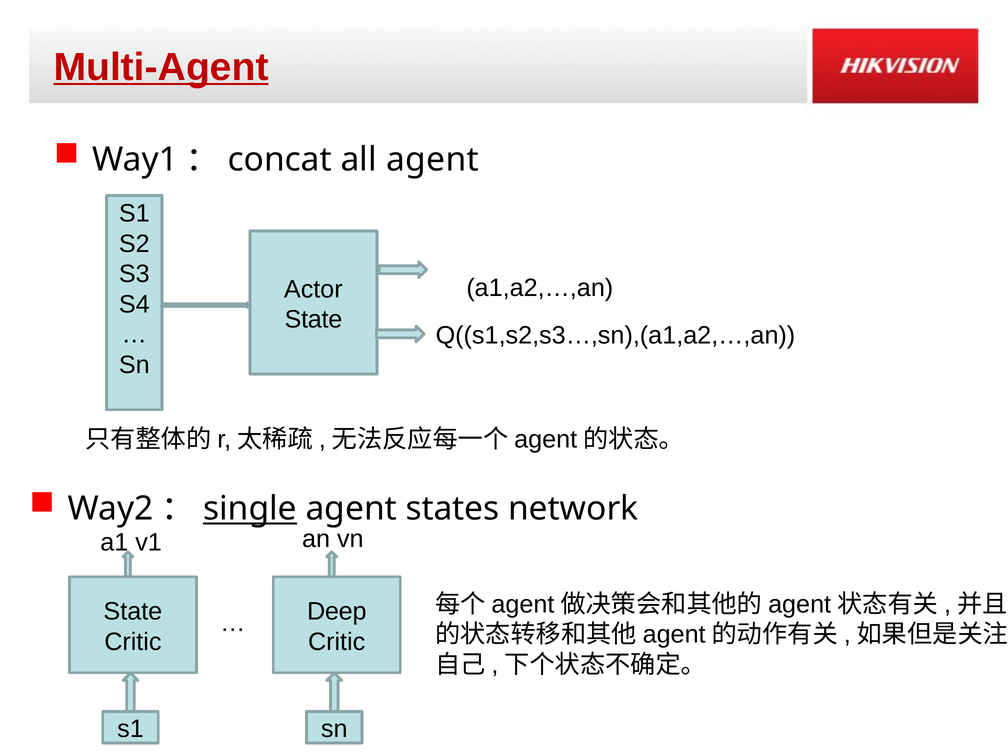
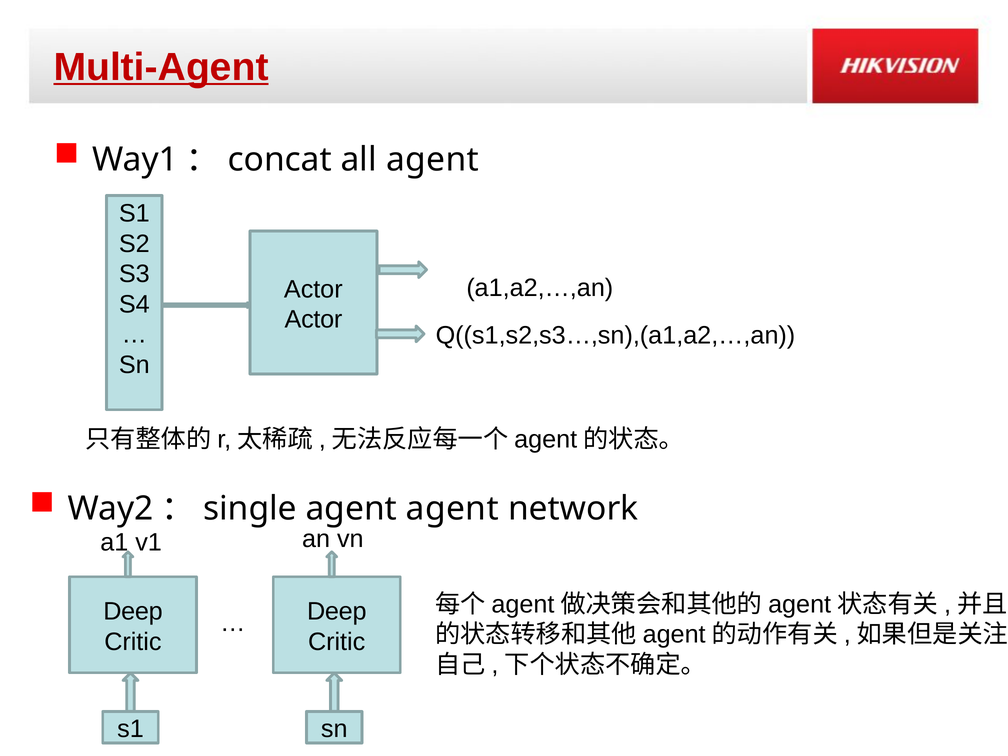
State: State -> Actor (313, 319)
single underline: present -> none (250, 509)
agent states: states -> agent (452, 509)
State: State -> Deep (133, 611)
